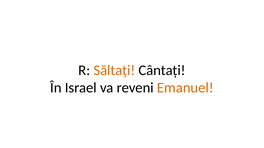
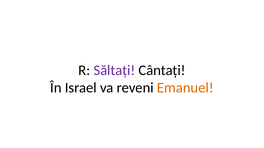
Săltați colour: orange -> purple (114, 70)
